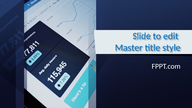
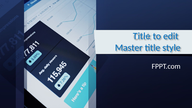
Slide: Slide -> Title (142, 36)
